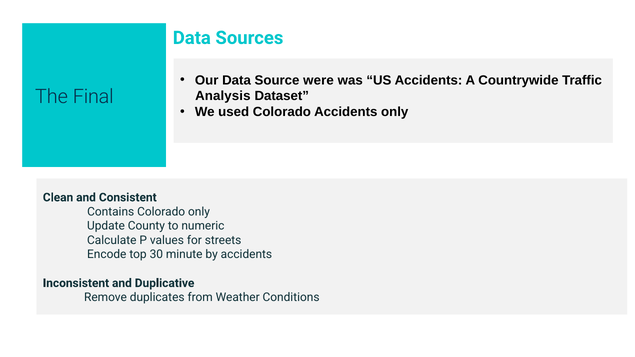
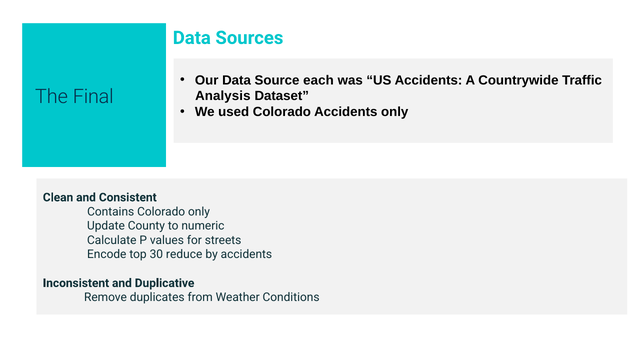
were: were -> each (318, 80)
minute: minute -> reduce (184, 255)
